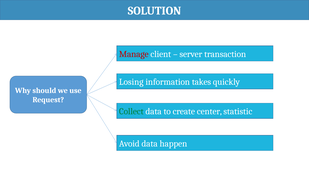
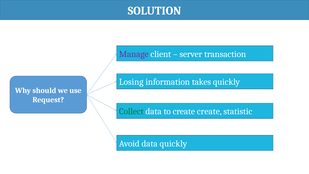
Manage colour: red -> purple (134, 54)
create center: center -> create (209, 111)
data happen: happen -> quickly (173, 143)
